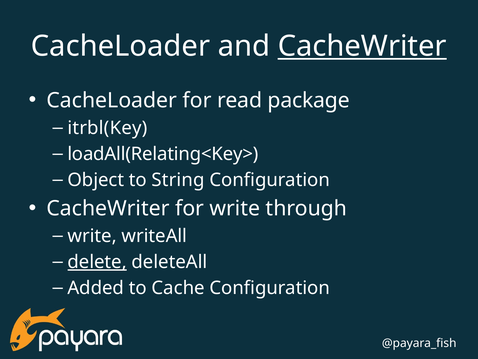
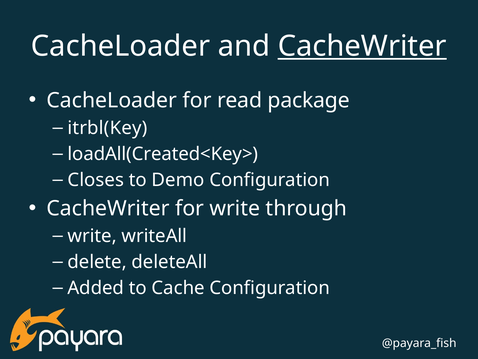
loadAll(Relating<Key>: loadAll(Relating<Key> -> loadAll(Created<Key> (163, 154)
Object: Object -> Closes (96, 180)
String: String -> Demo (178, 180)
delete underline: present -> none (97, 262)
